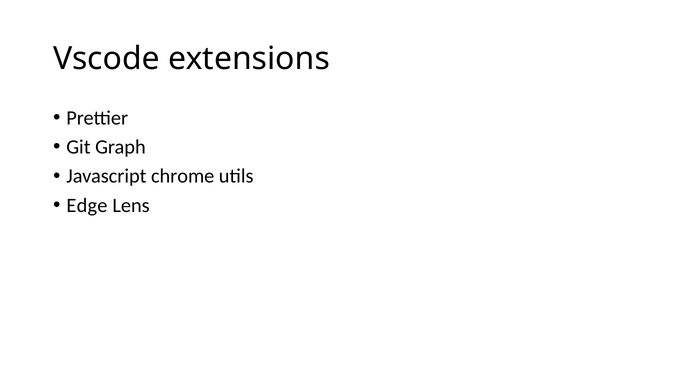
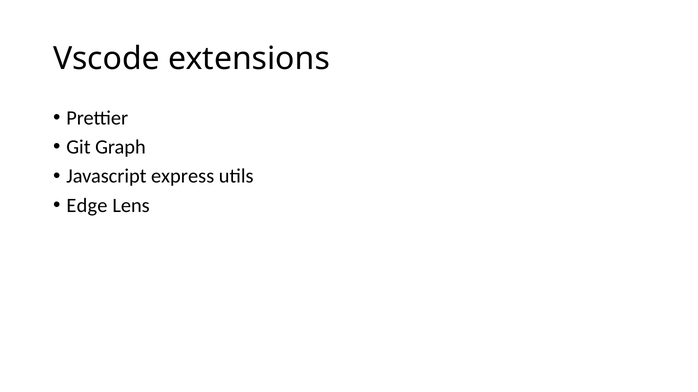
chrome: chrome -> express (183, 177)
